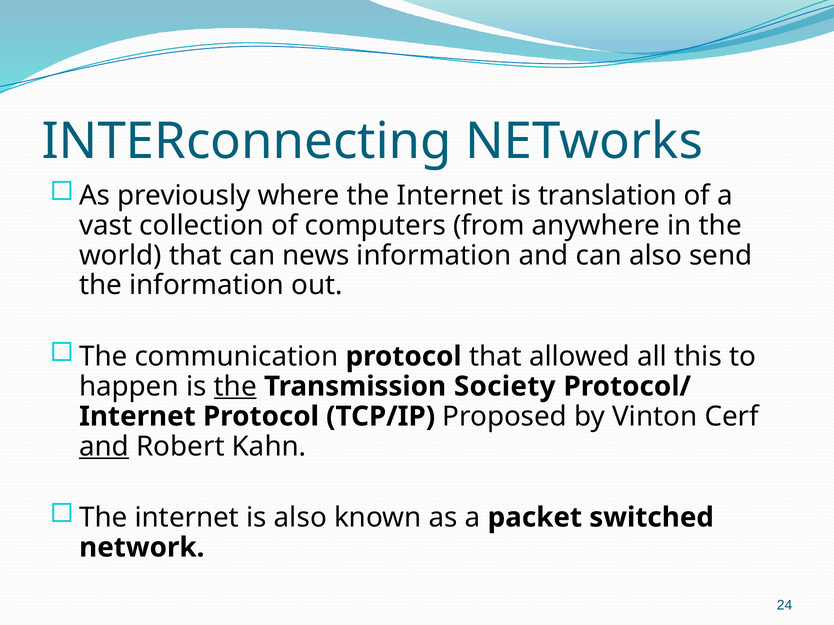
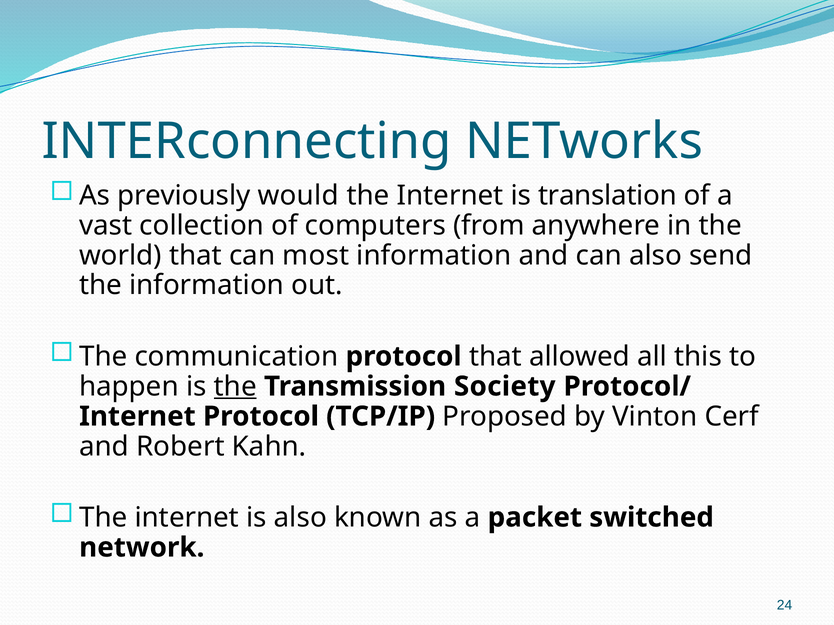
where: where -> would (298, 196)
news: news -> most (316, 256)
and underline: present -> none (104, 447)
